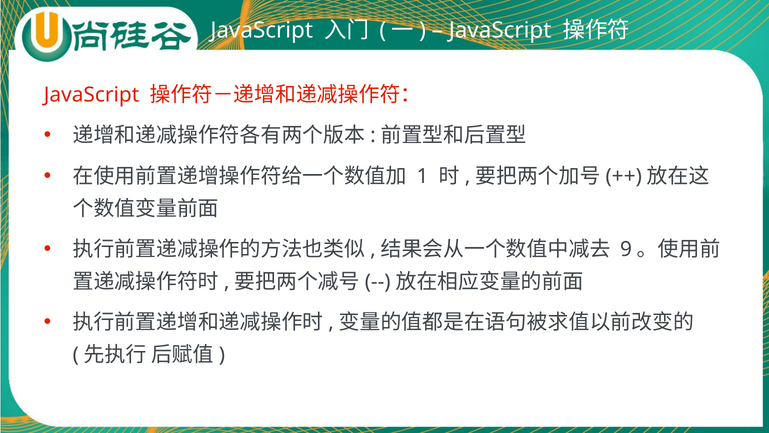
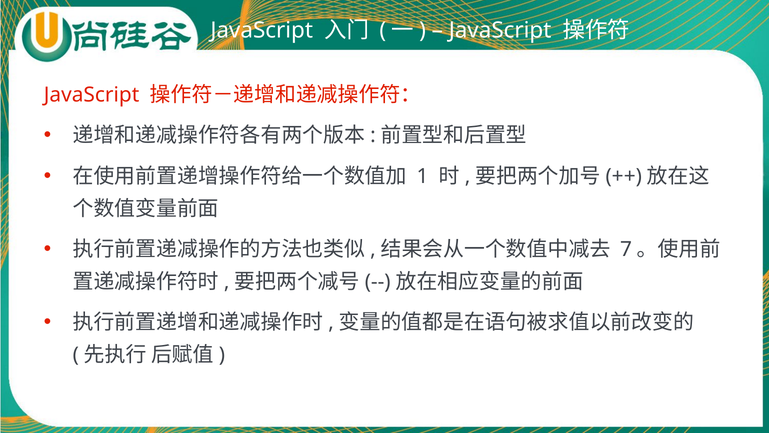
9: 9 -> 7 (626, 249)
